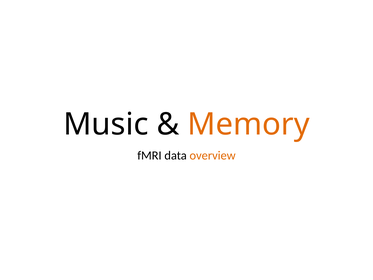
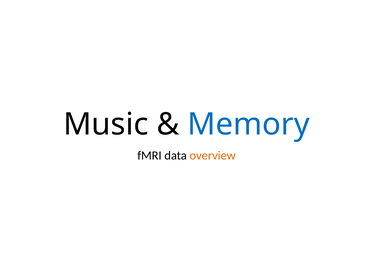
Memory colour: orange -> blue (249, 124)
